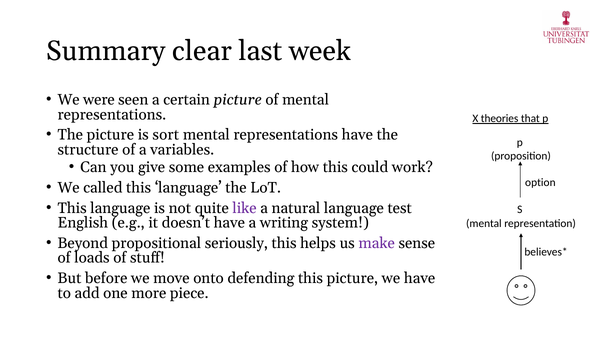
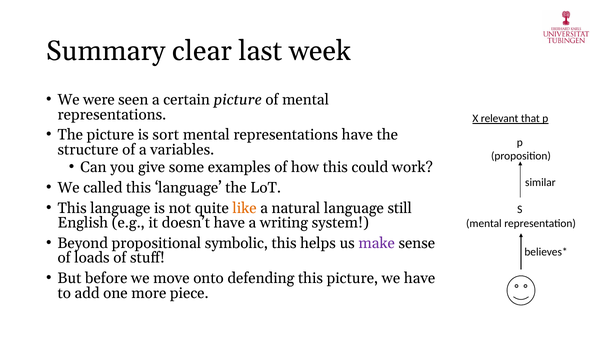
theories: theories -> relevant (500, 118)
option: option -> similar (540, 182)
like colour: purple -> orange (245, 208)
test: test -> still (400, 208)
seriously: seriously -> symbolic (236, 243)
